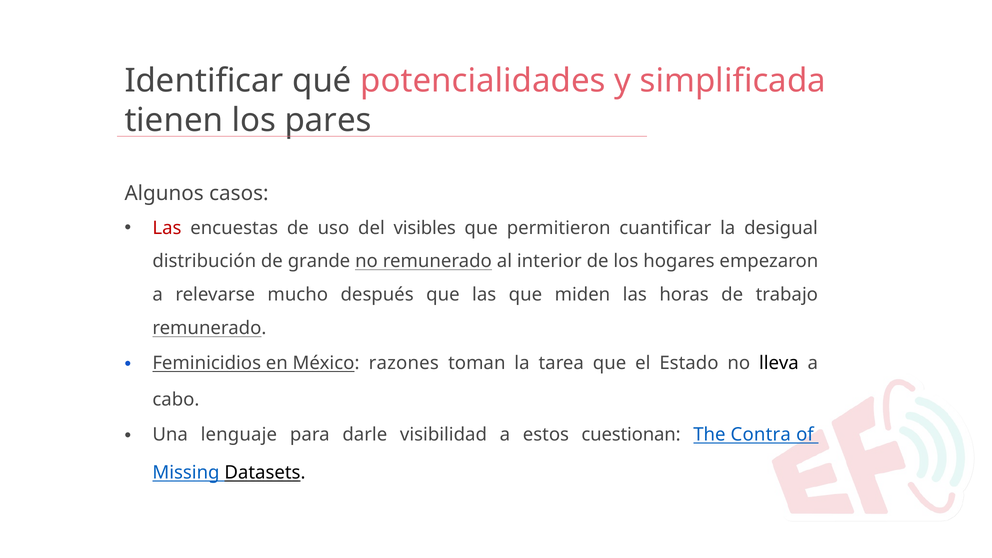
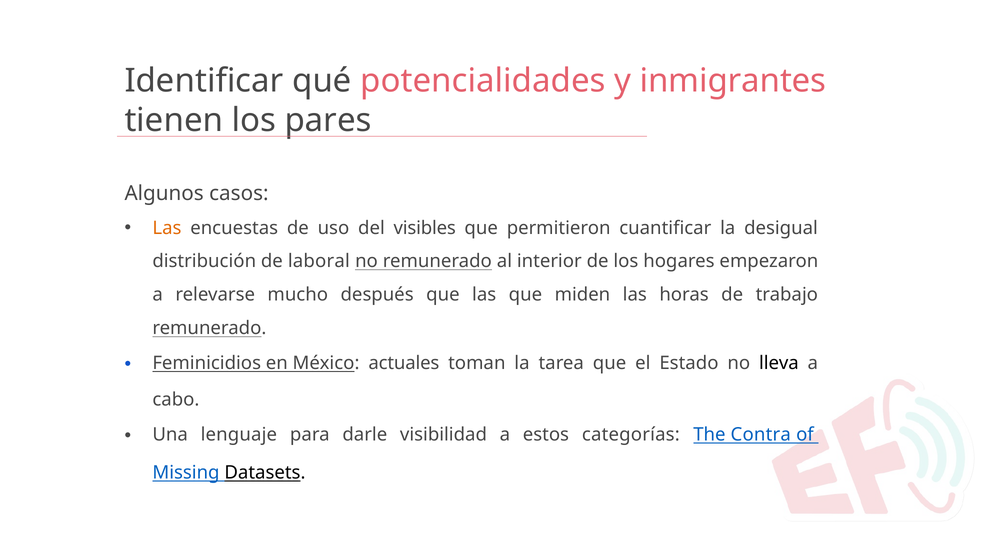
simplificada: simplificada -> inmigrantes (733, 81)
Las colour: red -> orange (167, 228)
grande: grande -> laboral (319, 261)
razones: razones -> actuales (404, 363)
cuestionan: cuestionan -> categorías (631, 435)
